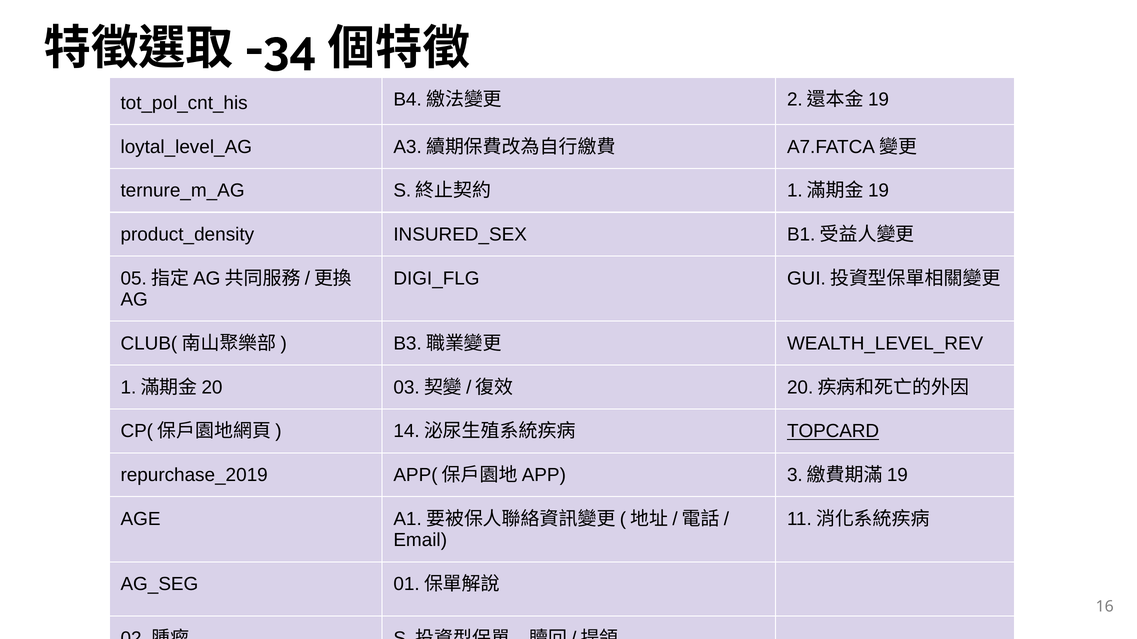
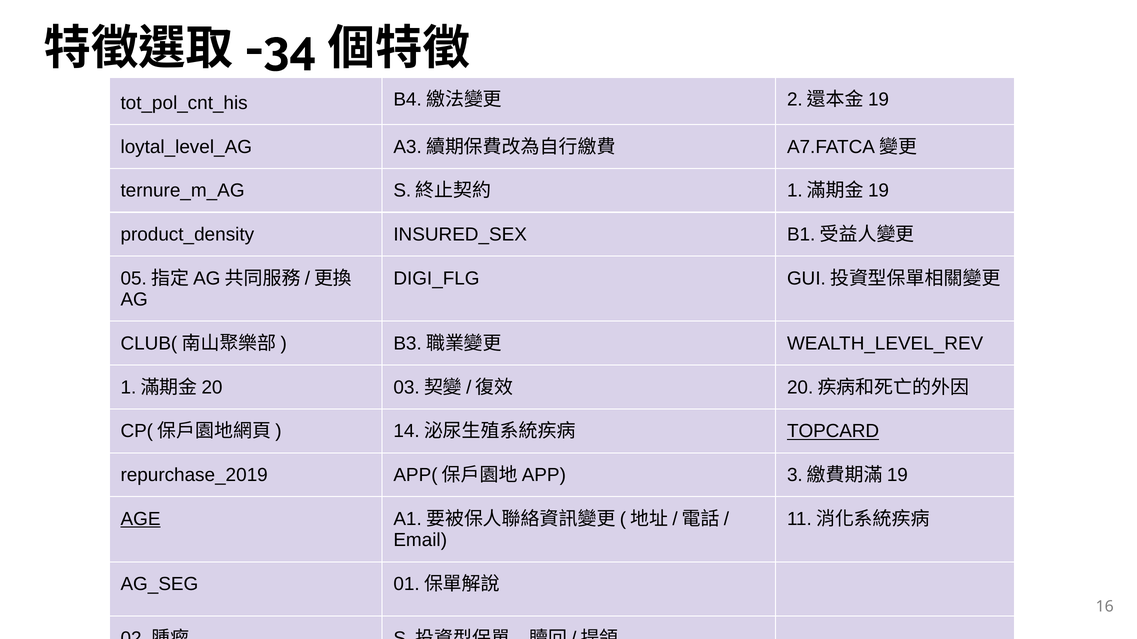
AGE underline: none -> present (141, 519)
